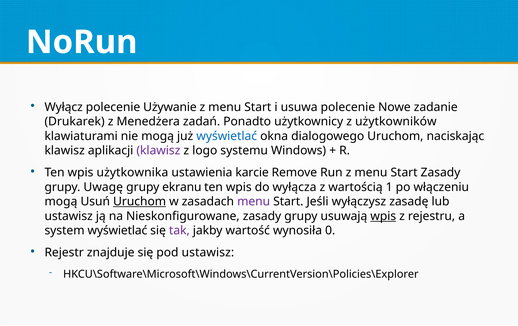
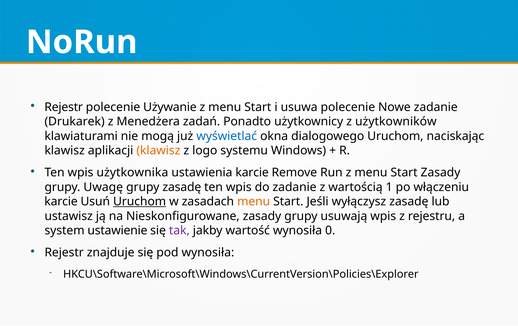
Wyłącz: Wyłącz -> Rejestr (64, 107)
klawisz colour: purple -> orange (158, 151)
grupy ekranu: ekranu -> zasadę (182, 187)
do wyłącza: wyłącza -> zadanie (295, 187)
mogą: mogą -> karcie (61, 202)
menu colour: purple -> orange (254, 202)
wpis underline: present -> none (383, 216)
system wyświetlać: wyświetlać -> ustawienie (117, 231)
pod ustawisz: ustawisz -> wynosiła (208, 253)
